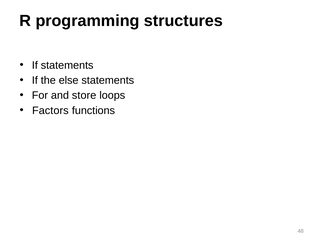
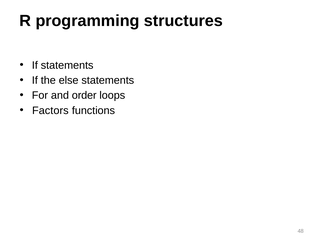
store: store -> order (84, 95)
